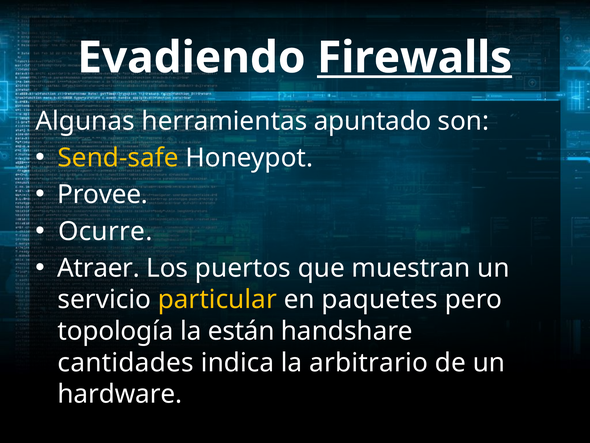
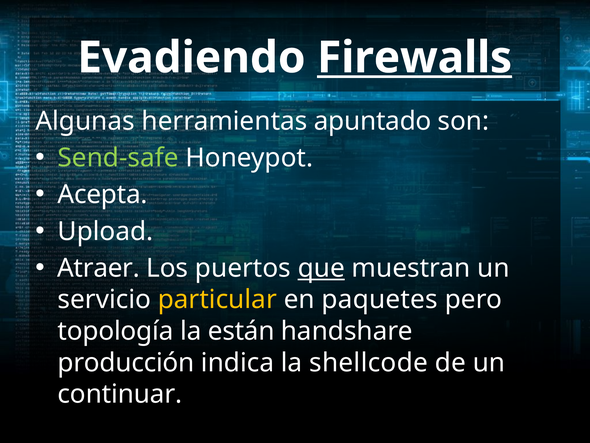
Send-safe colour: yellow -> light green (118, 158)
Provee: Provee -> Acepta (103, 194)
Ocurre: Ocurre -> Upload (105, 231)
que underline: none -> present (321, 268)
cantidades: cantidades -> producción (126, 362)
arbitrario: arbitrario -> shellcode (369, 362)
hardware: hardware -> continuar (120, 394)
